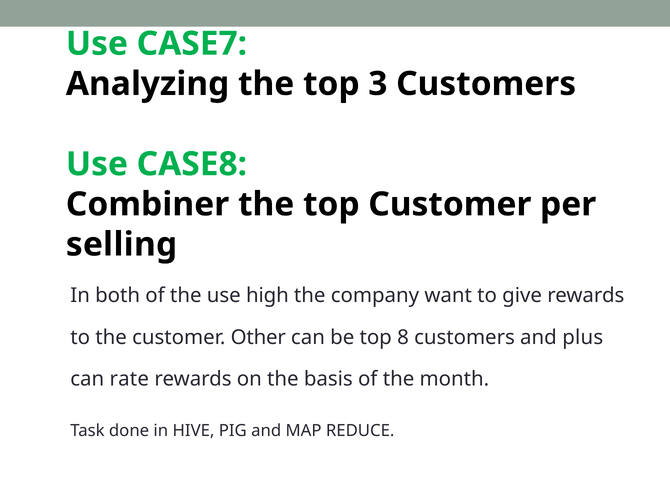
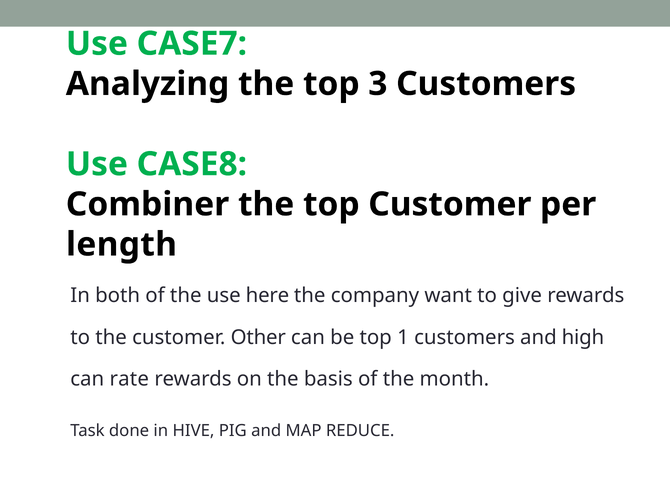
selling: selling -> length (121, 245)
high: high -> here (267, 296)
8: 8 -> 1 (403, 338)
plus: plus -> high (583, 338)
